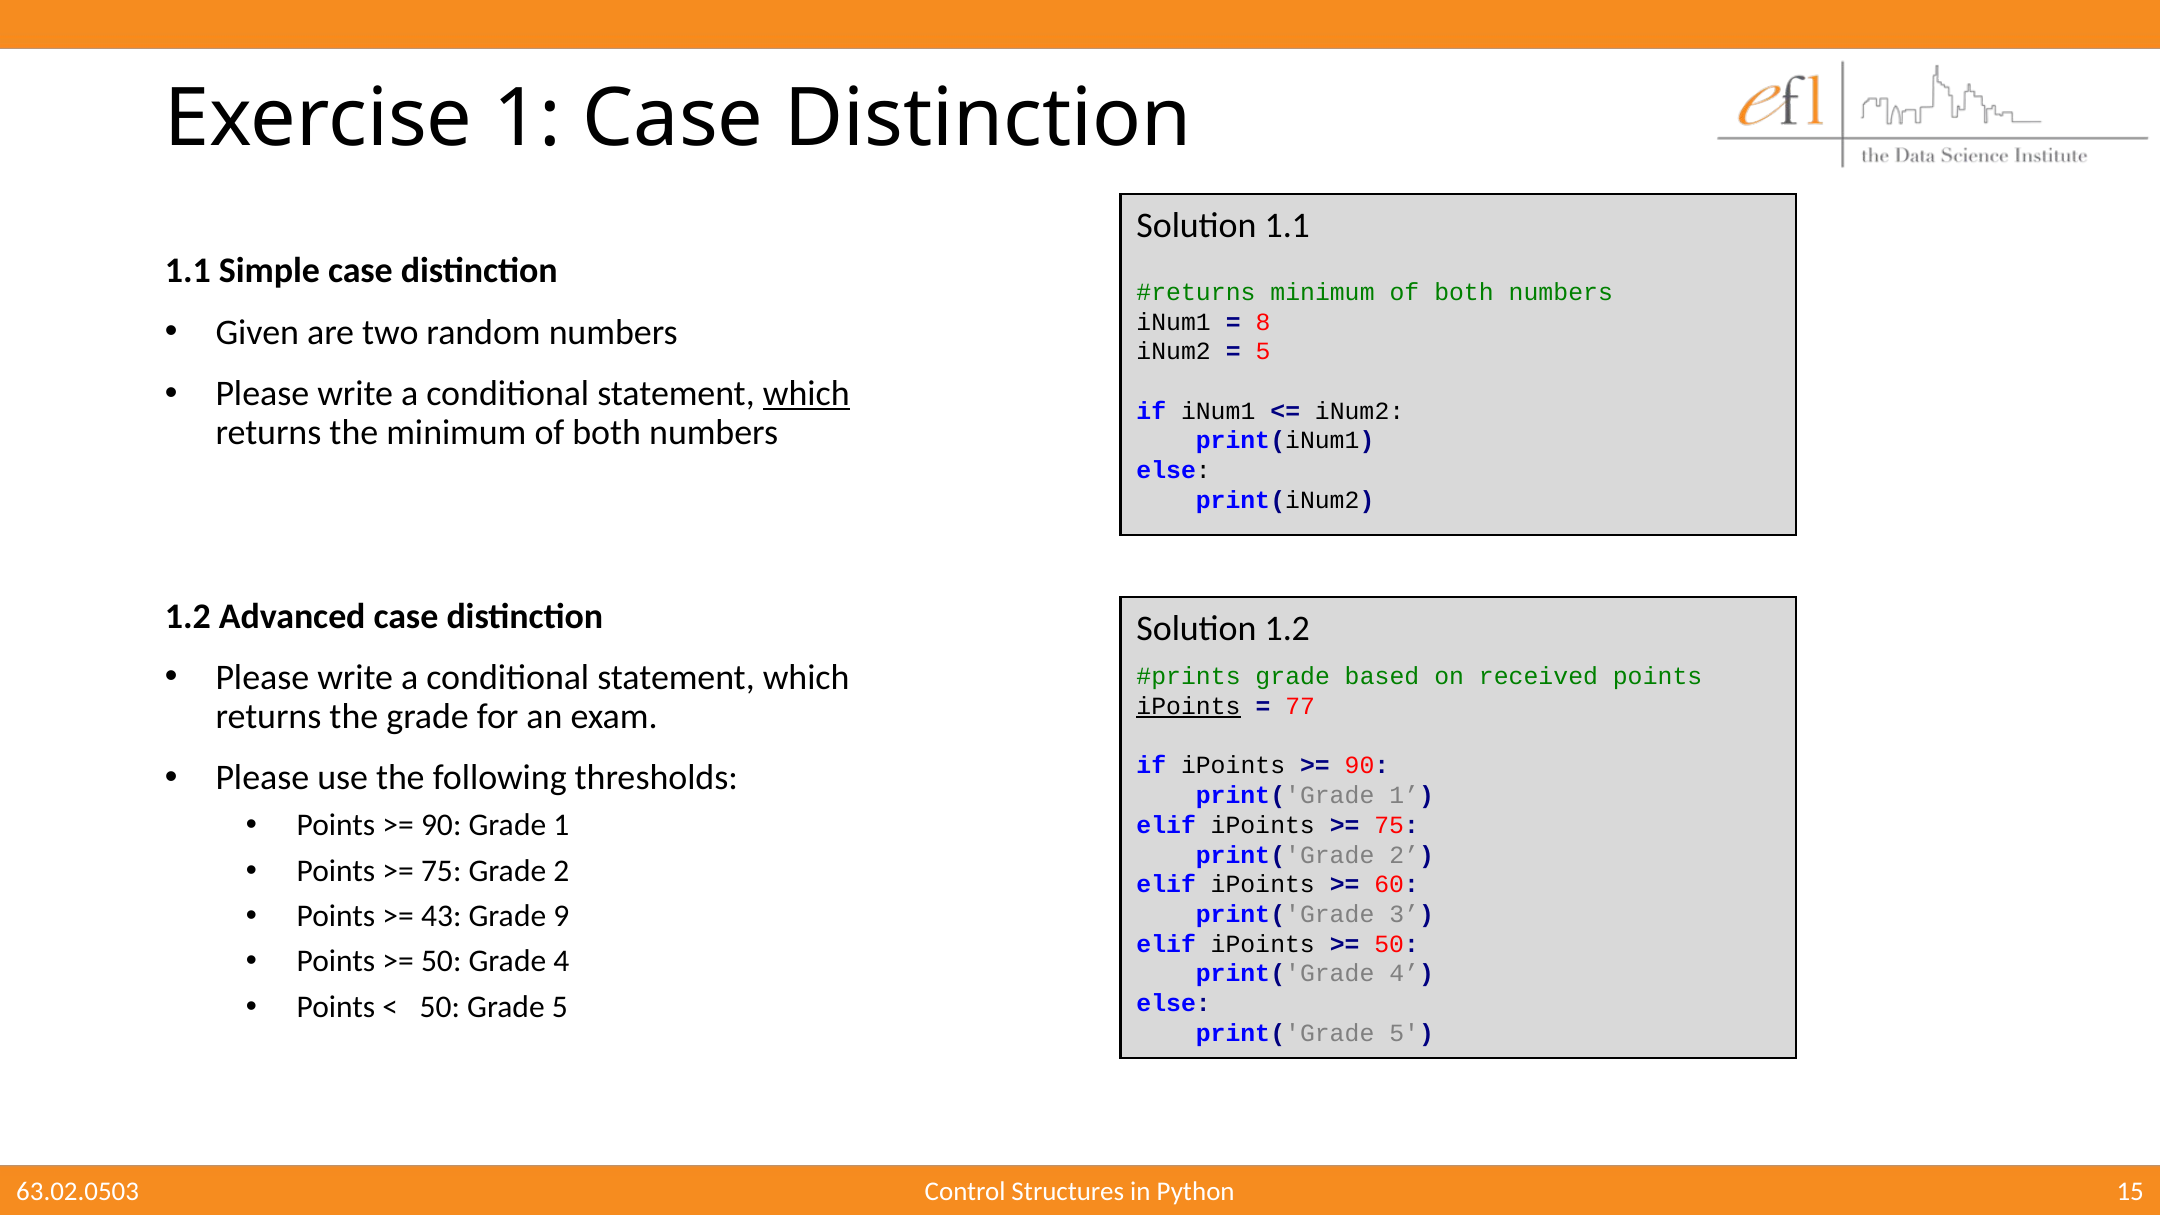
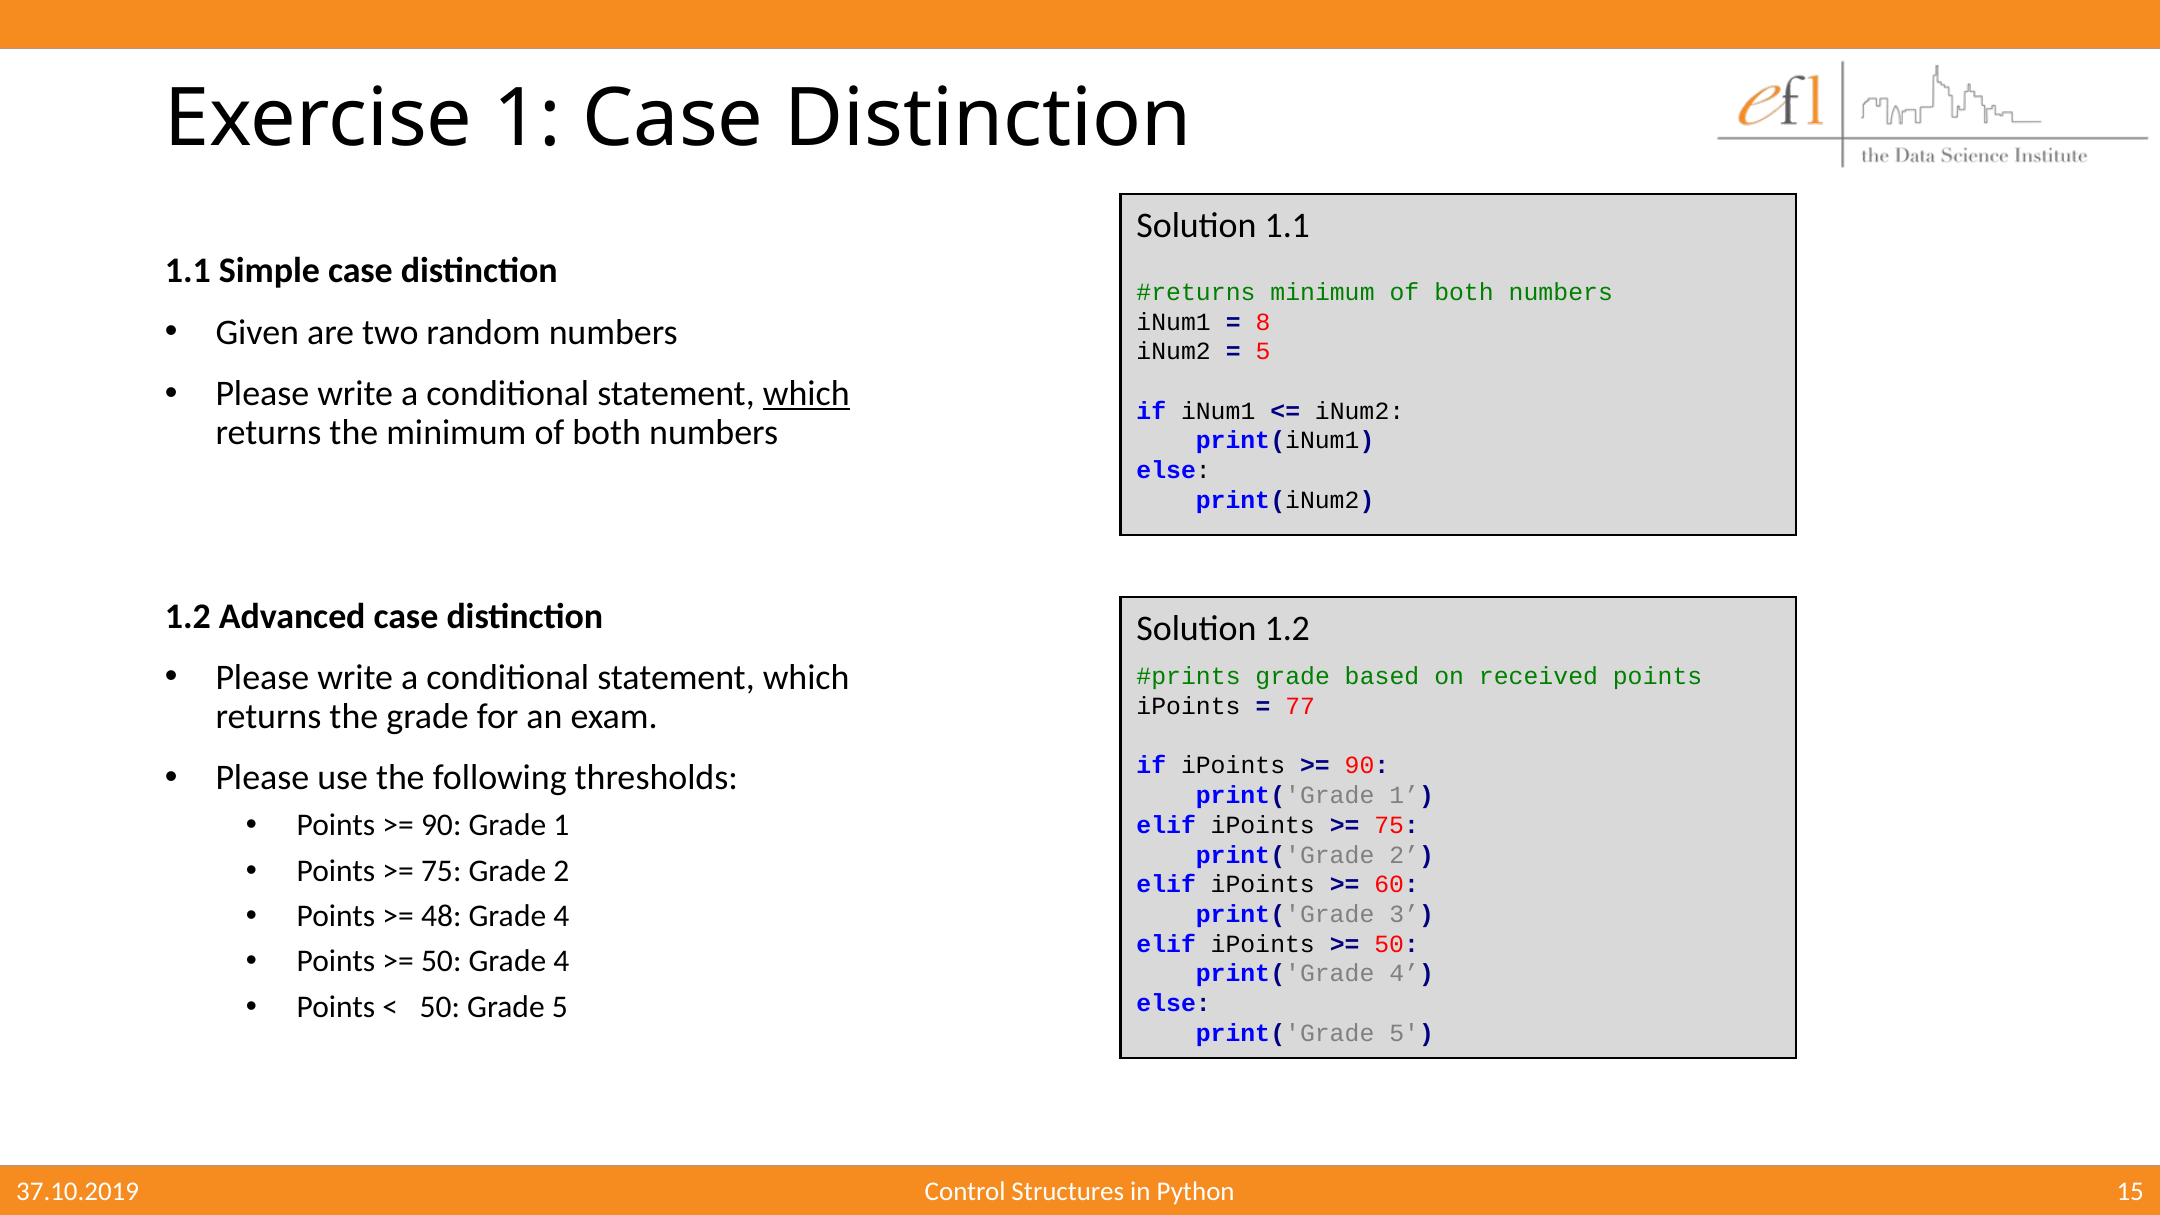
iPoints underline: present -> none (1189, 706)
43: 43 -> 48 (441, 916)
9: 9 -> 4 (561, 916)
63.02.0503: 63.02.0503 -> 37.10.2019 (78, 1192)
